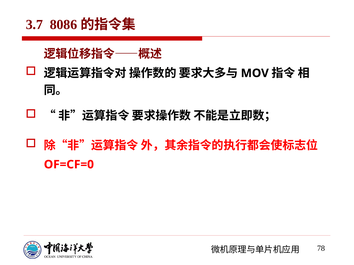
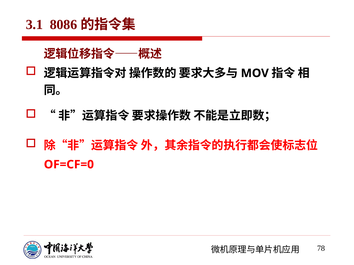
3.7: 3.7 -> 3.1 (34, 25)
